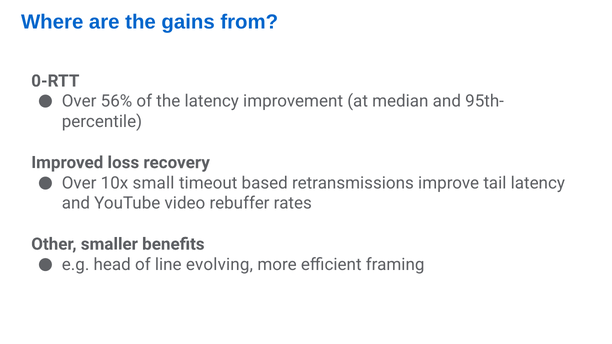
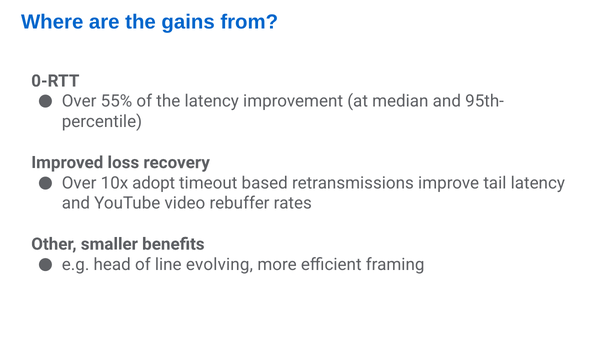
56%: 56% -> 55% (116, 101)
small: small -> adopt (154, 183)
